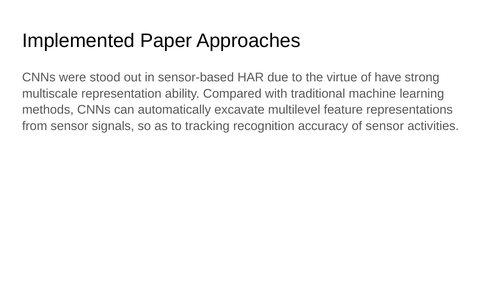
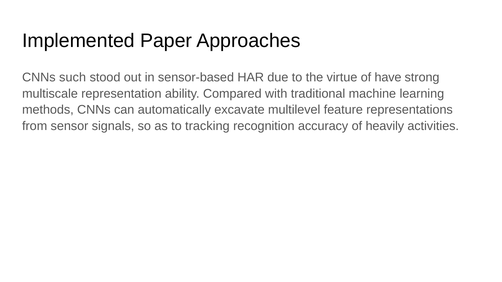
were: were -> such (73, 78)
of sensor: sensor -> heavily (385, 126)
